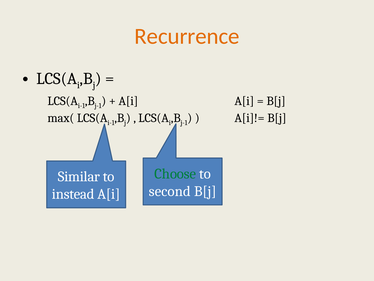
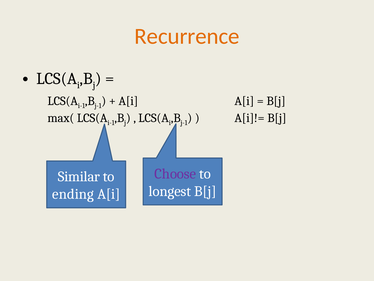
Choose colour: green -> purple (175, 173)
second: second -> longest (170, 191)
instead: instead -> ending (73, 194)
